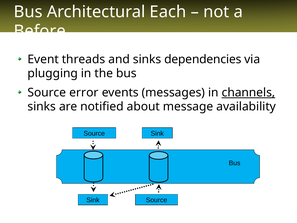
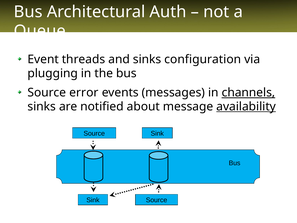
Each: Each -> Auth (168, 12)
Before: Before -> Queue (40, 31)
dependencies: dependencies -> configuration (203, 59)
availability underline: none -> present (246, 106)
